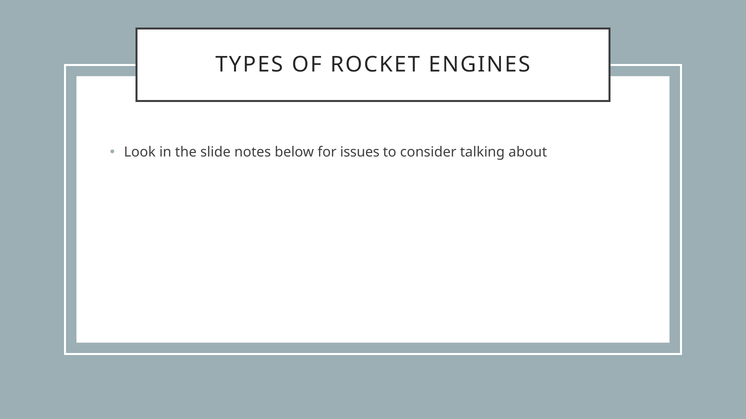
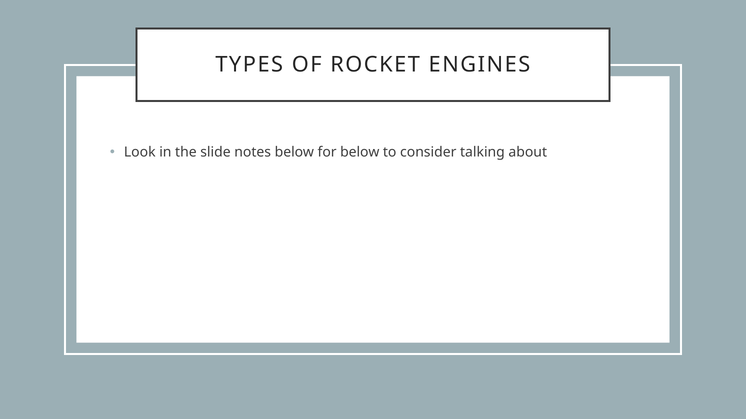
for issues: issues -> below (360, 152)
